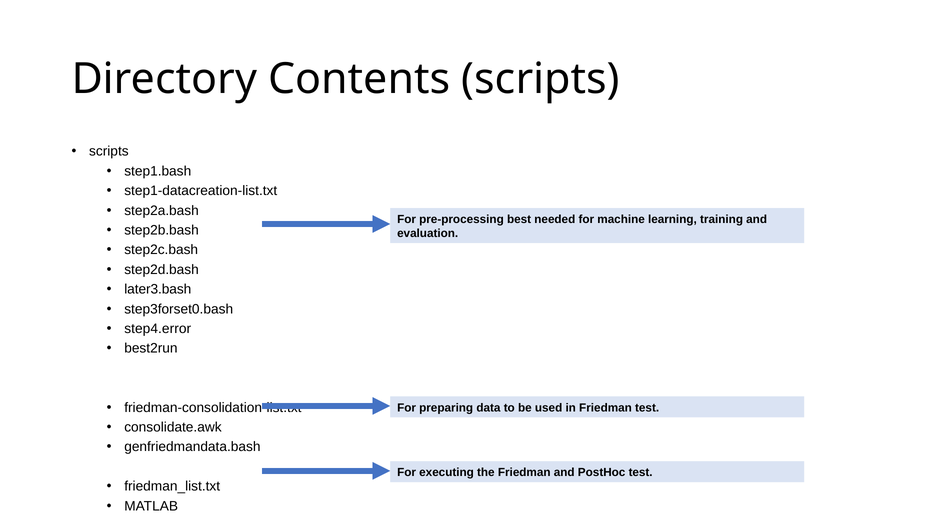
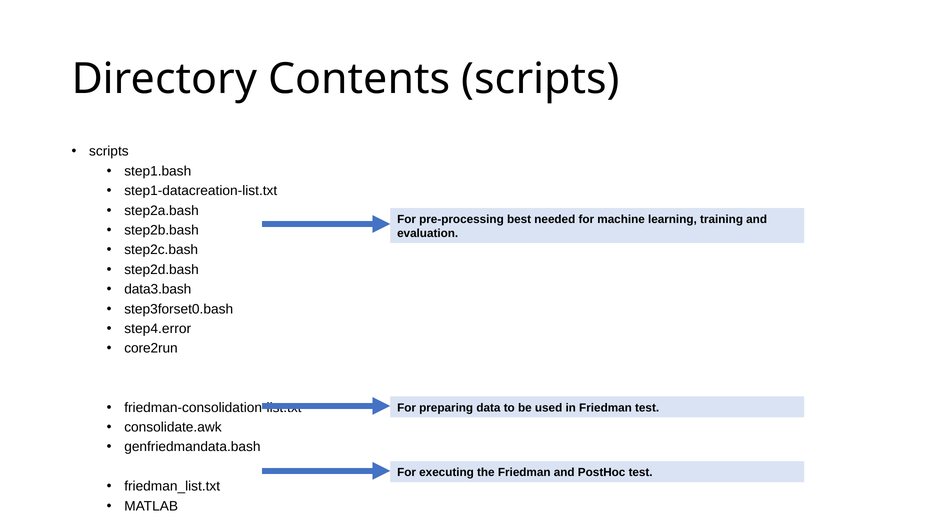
later3.bash: later3.bash -> data3.bash (158, 289)
best2run: best2run -> core2run (151, 348)
